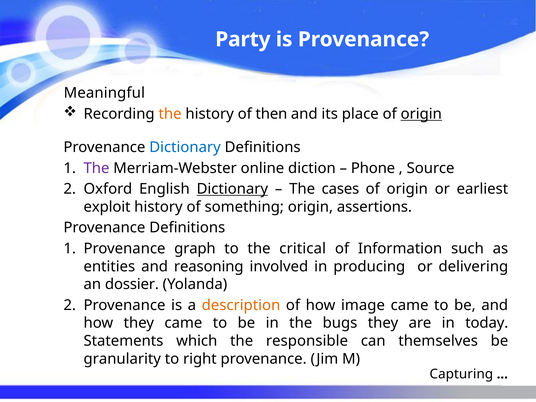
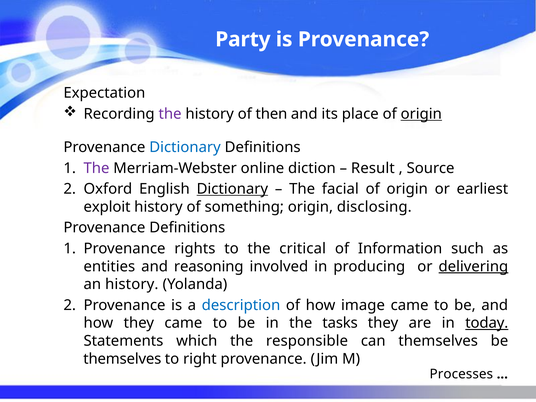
Meaningful: Meaningful -> Expectation (104, 93)
the colour: orange -> purple (170, 114)
Phone: Phone -> Result (373, 168)
cases: cases -> facial (340, 189)
assertions: assertions -> disclosing (374, 207)
graph: graph -> rights (195, 249)
delivering underline: none -> present (473, 266)
an dossier: dossier -> history (132, 284)
description colour: orange -> blue (241, 305)
bugs: bugs -> tasks (340, 323)
today underline: none -> present (487, 323)
granularity: granularity -> themselves (122, 359)
Capturing: Capturing -> Processes (461, 374)
